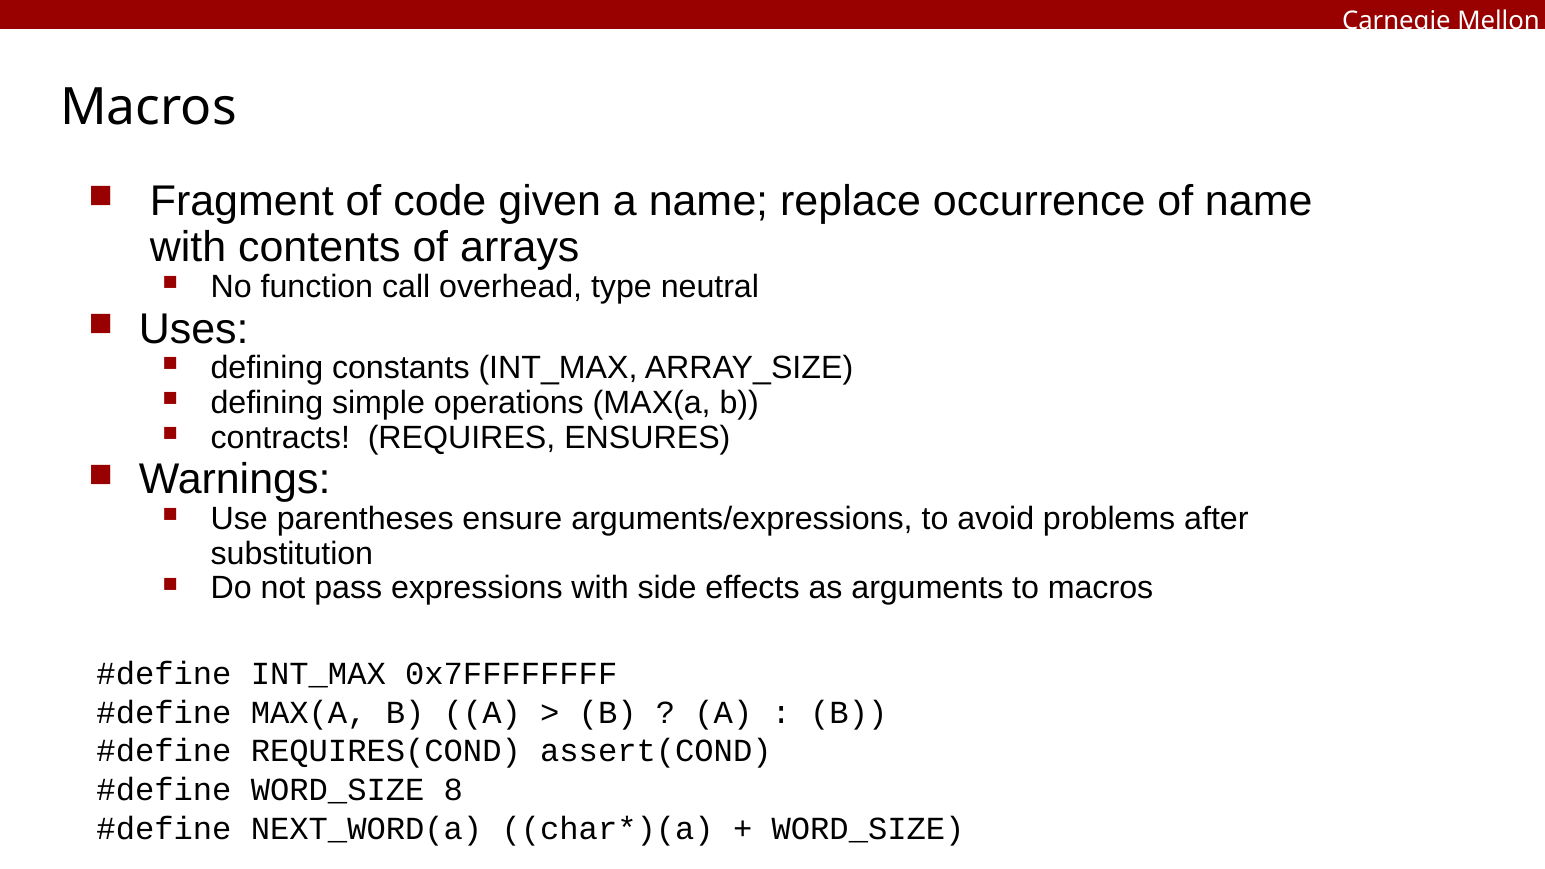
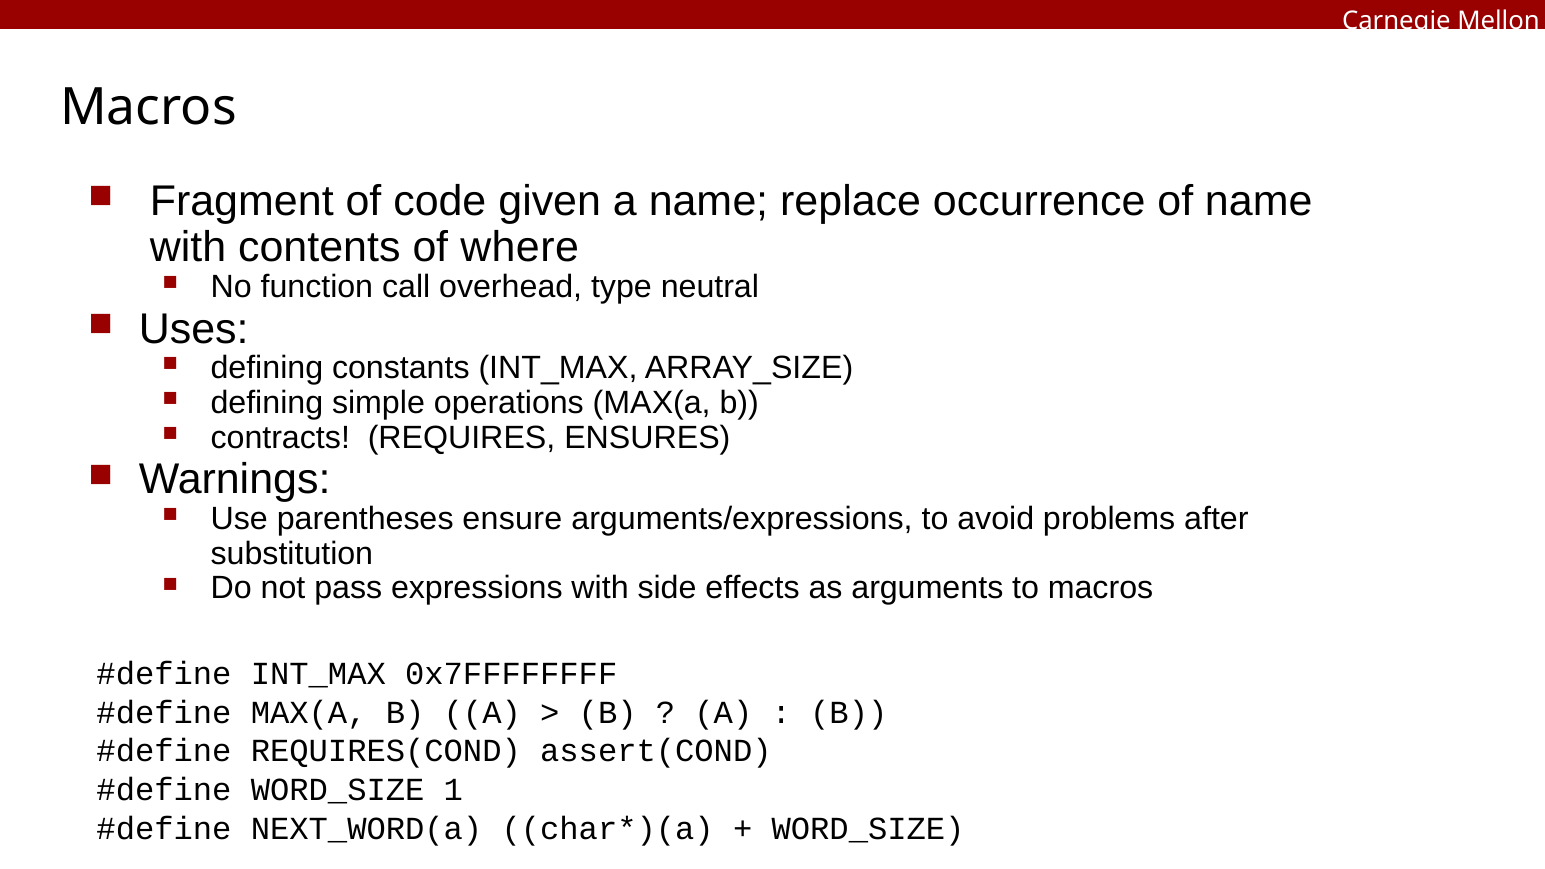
arrays: arrays -> where (520, 248)
8: 8 -> 1 (453, 790)
